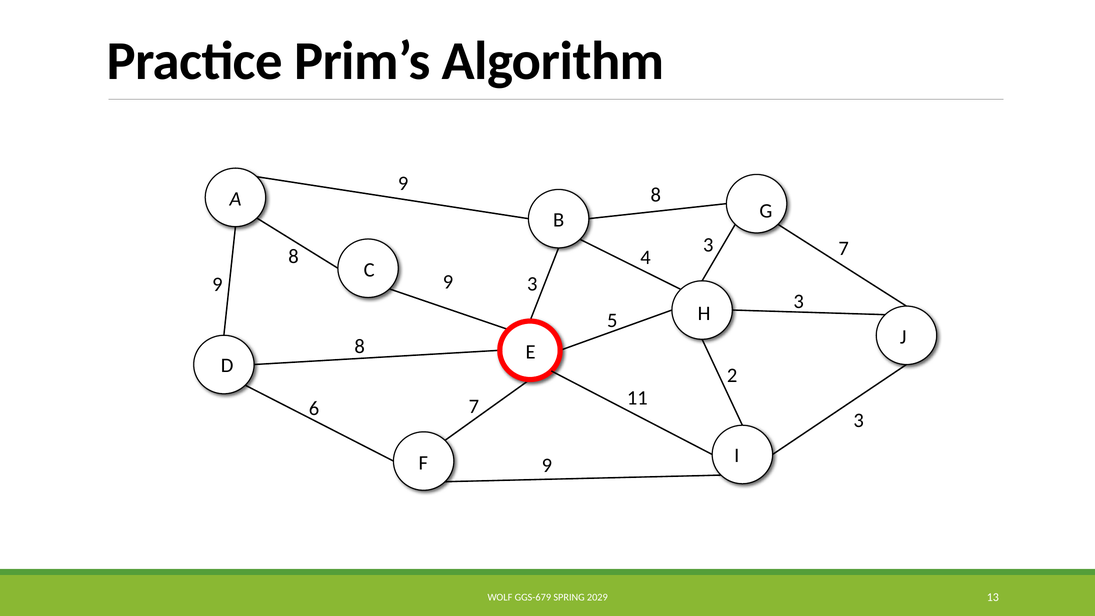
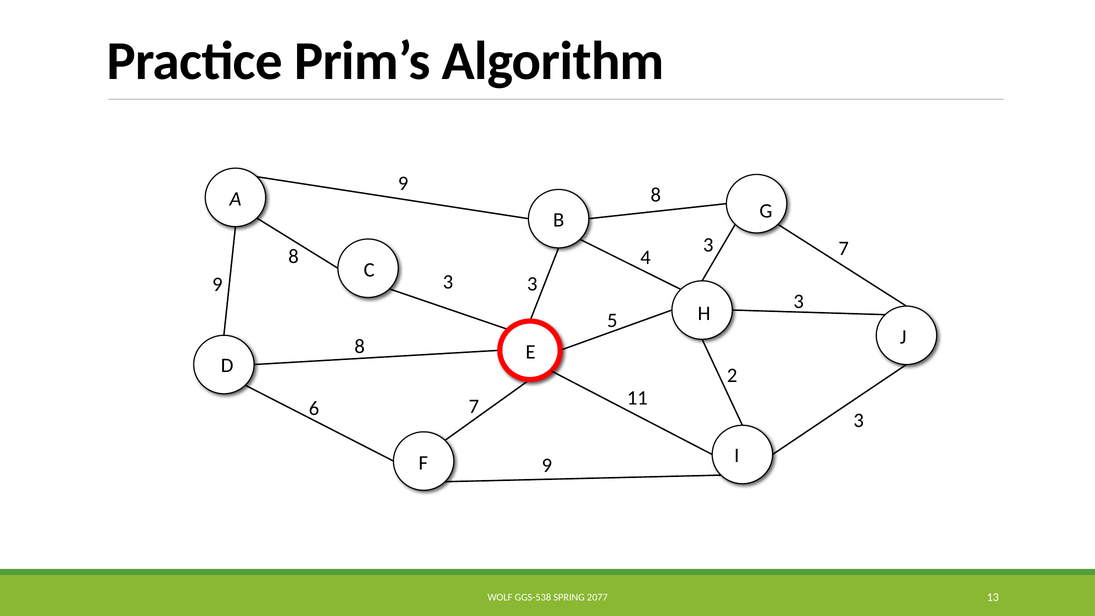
9: 9 -> 3 (448, 282)
GGS-679: GGS-679 -> GGS-538 (533, 597)
2029: 2029 -> 2077 (597, 597)
